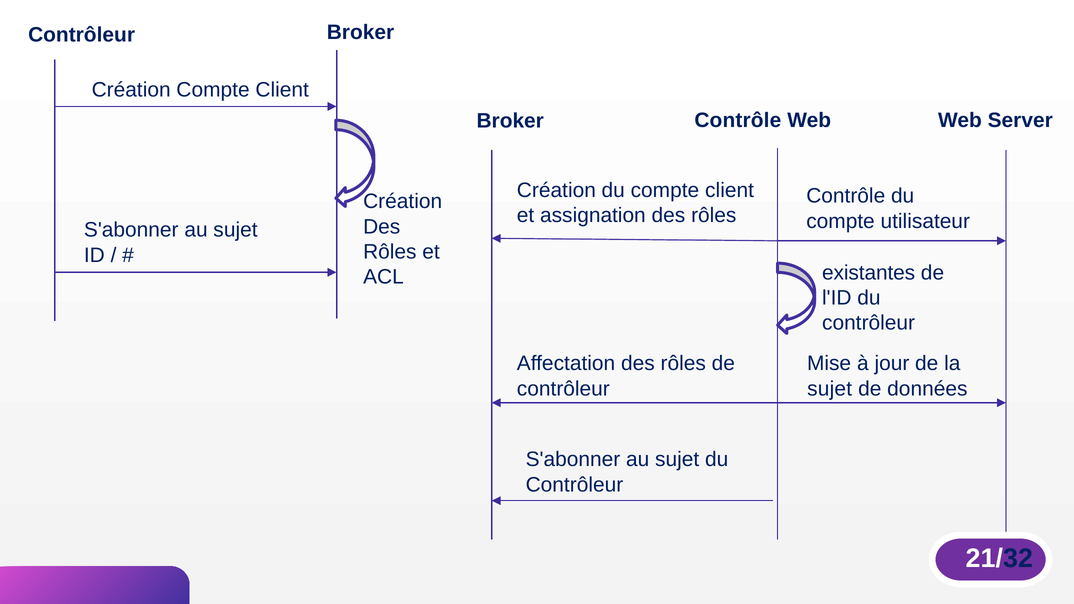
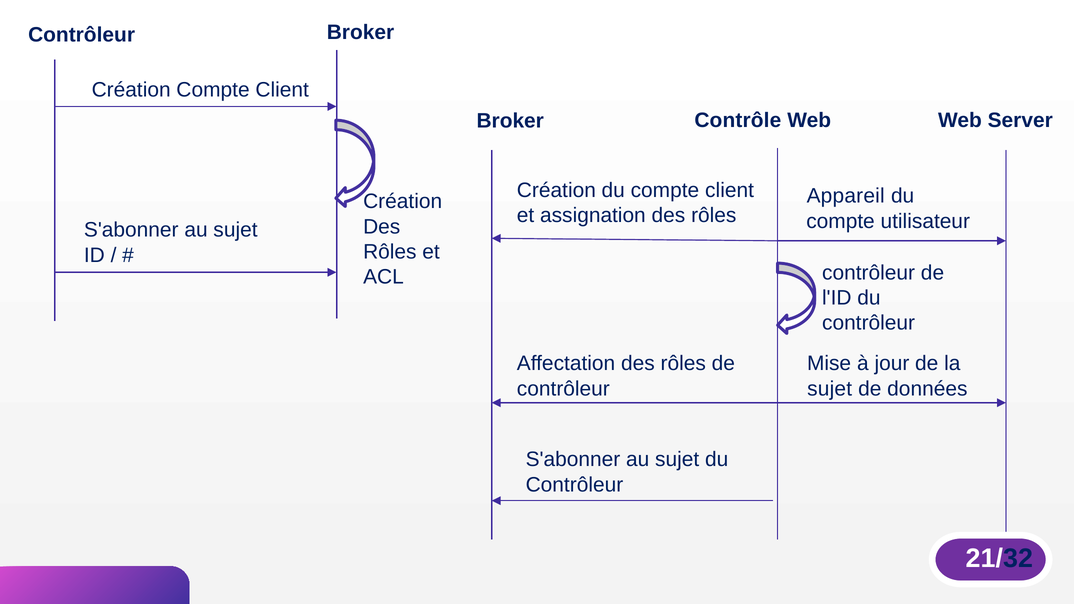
Contrôle: Contrôle -> Appareil (846, 196)
existantes: existantes -> contrôleur (869, 273)
